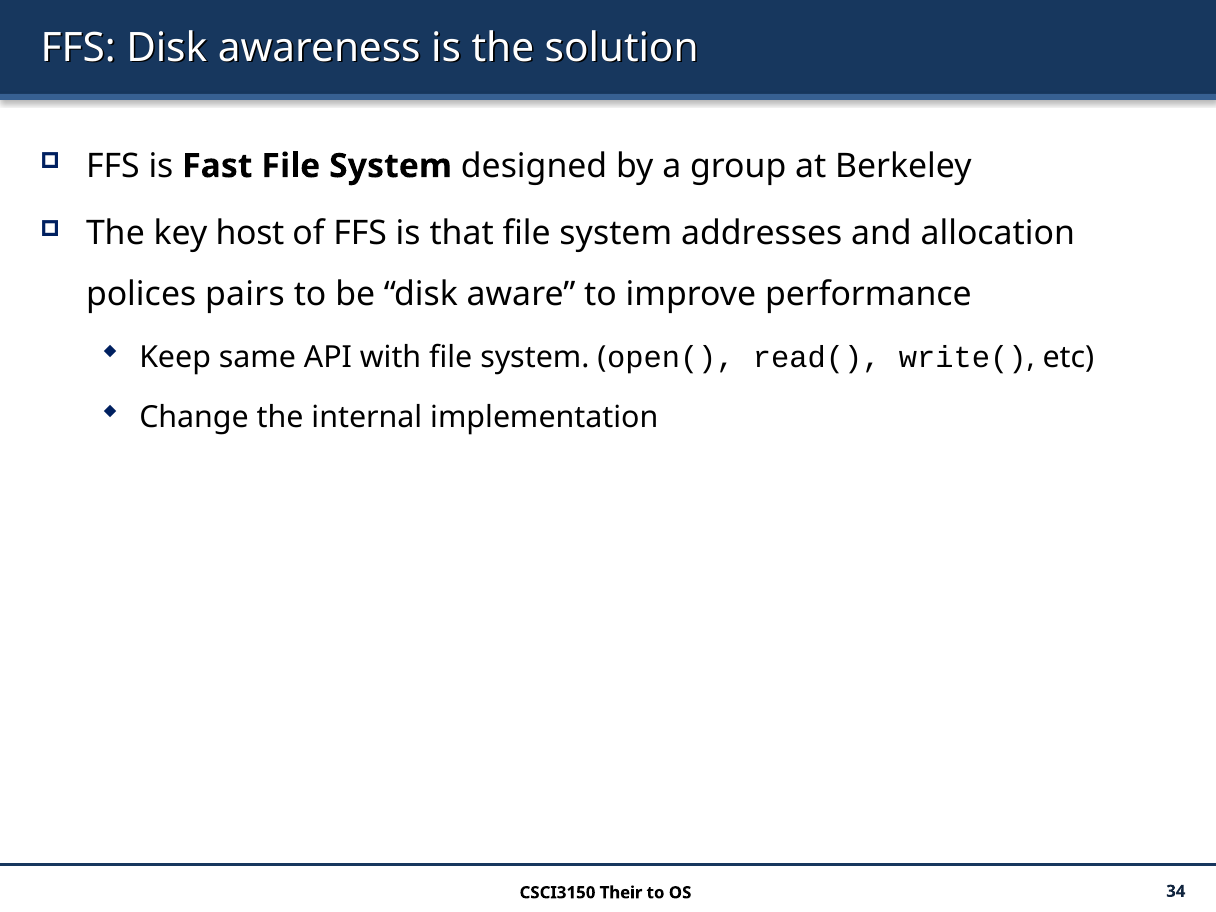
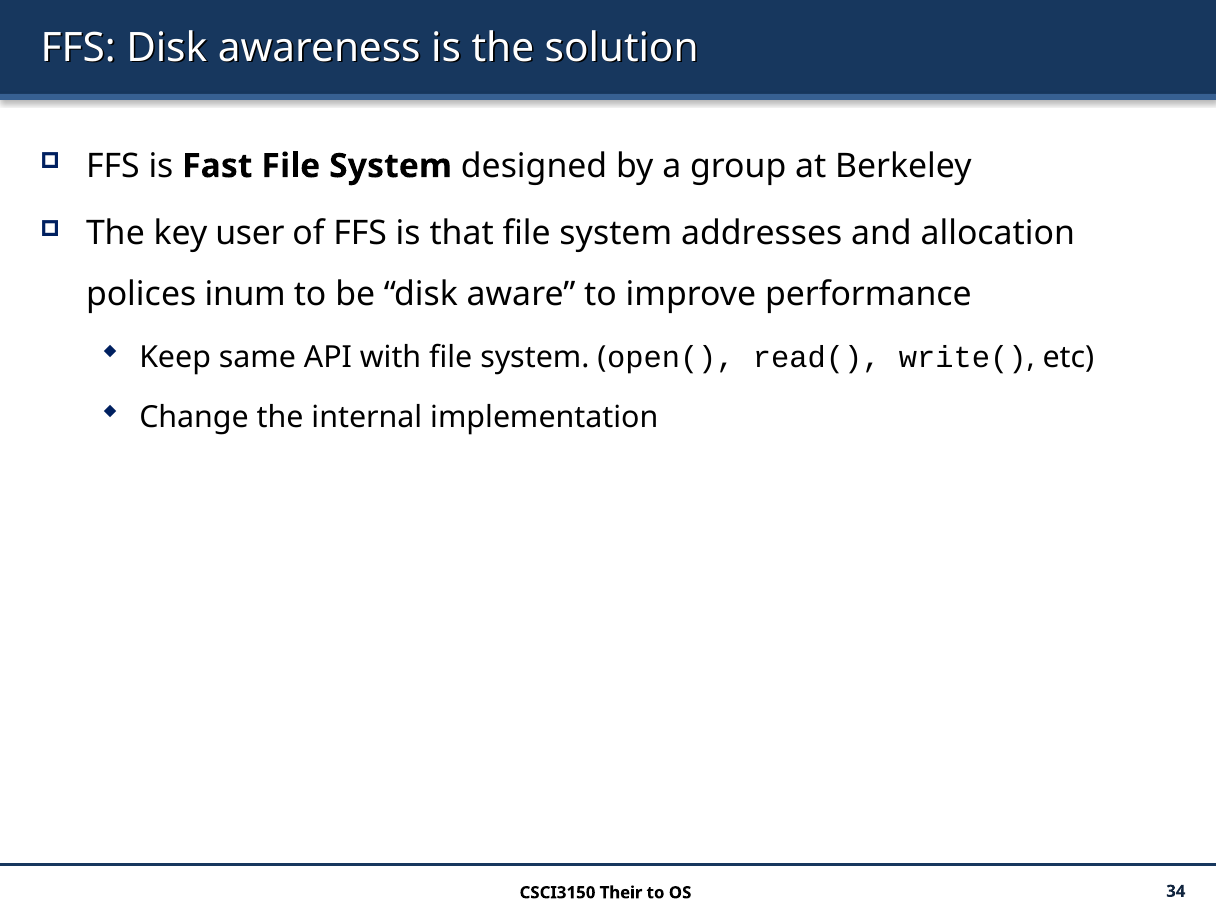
host: host -> user (250, 234)
pairs: pairs -> inum (245, 294)
